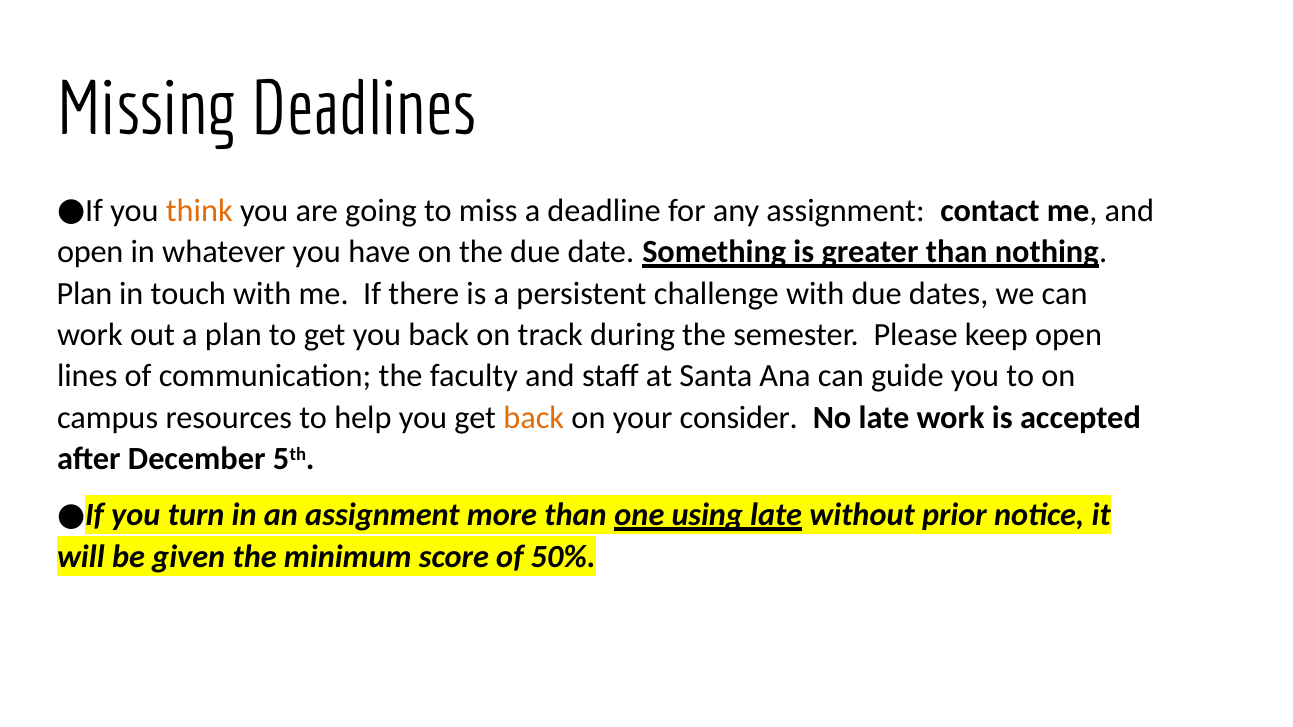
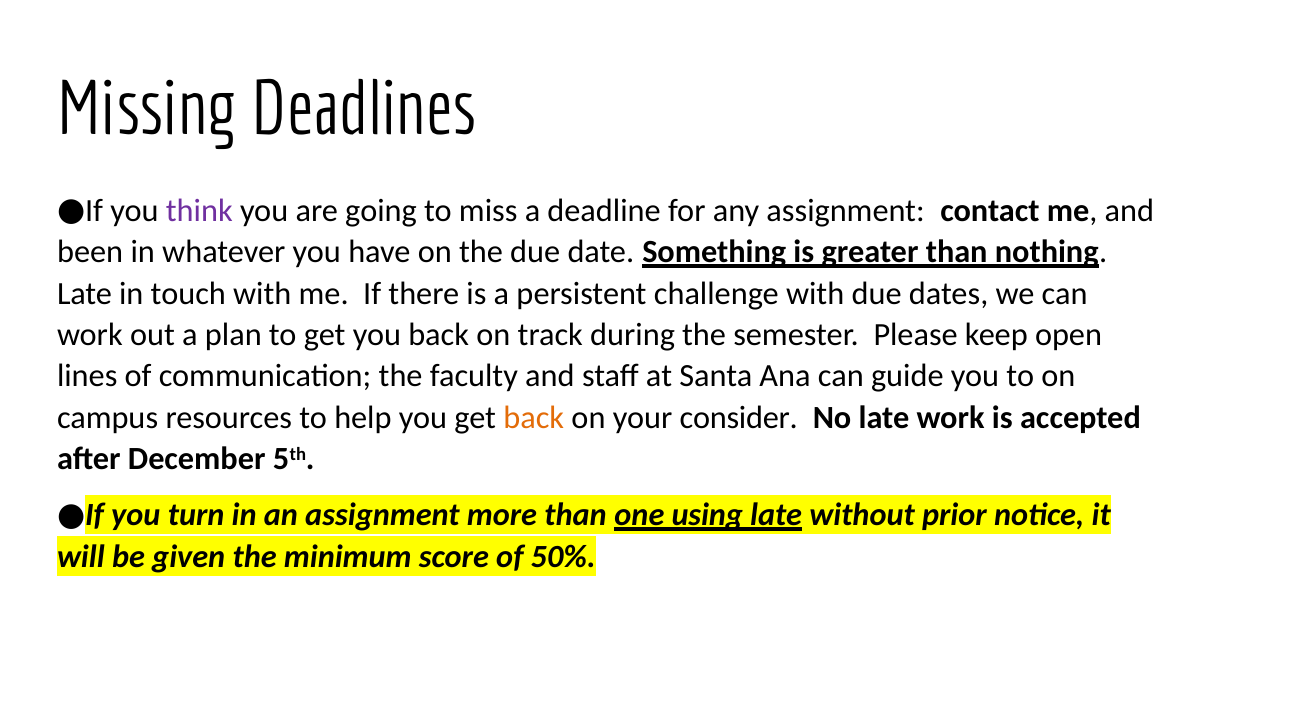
think colour: orange -> purple (199, 211)
open: open -> been (90, 252)
Plan: Plan -> Late (85, 293)
